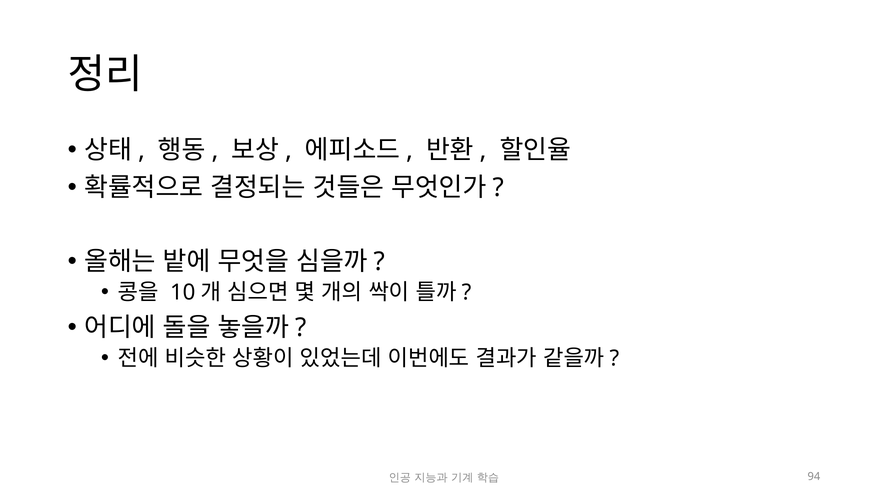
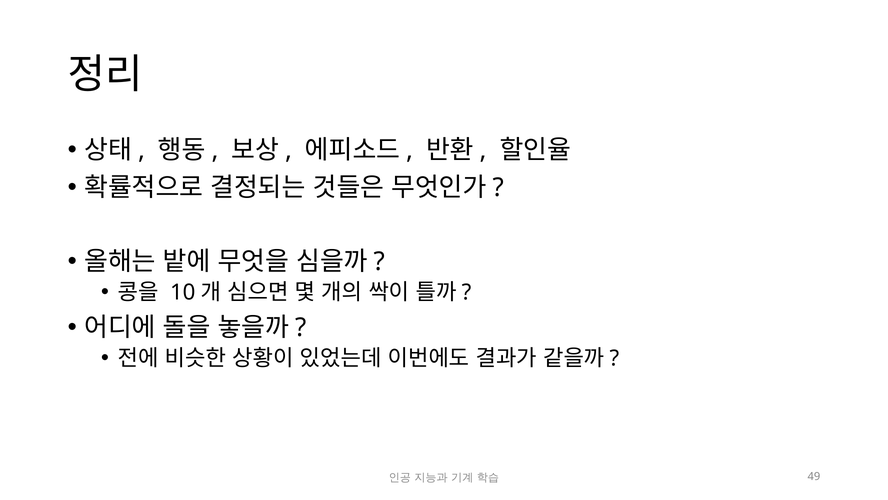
94: 94 -> 49 (814, 476)
